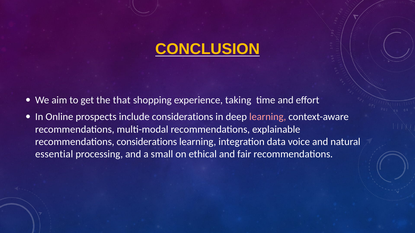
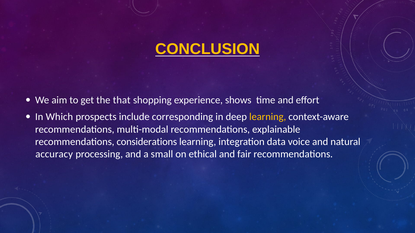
taking: taking -> shows (238, 100)
Online: Online -> Which (59, 117)
include considerations: considerations -> corresponding (182, 117)
learning colour: pink -> yellow (268, 117)
essential: essential -> accuracy (54, 154)
